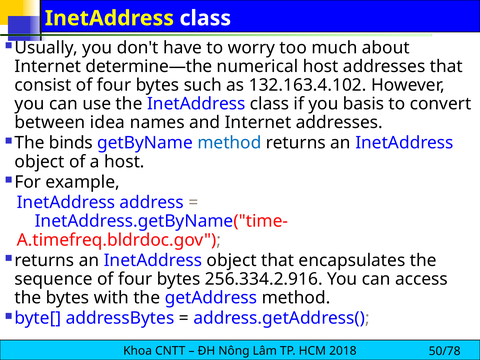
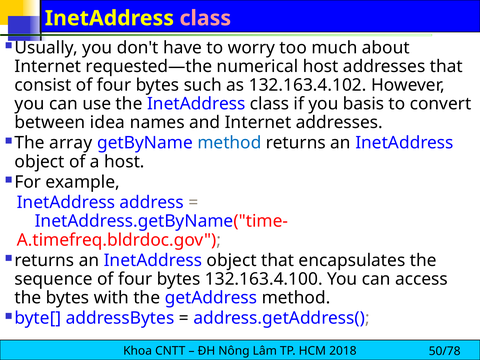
class colour: white -> pink (205, 18)
determine—the: determine—the -> requested—the (149, 66)
binds: binds -> array (71, 143)
256.334.2.916: 256.334.2.916 -> 132.163.4.100 (264, 279)
